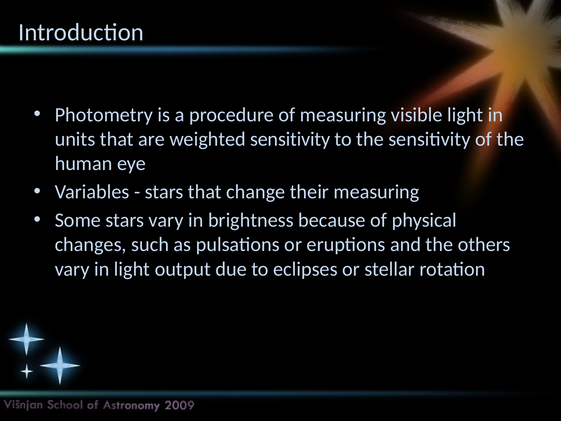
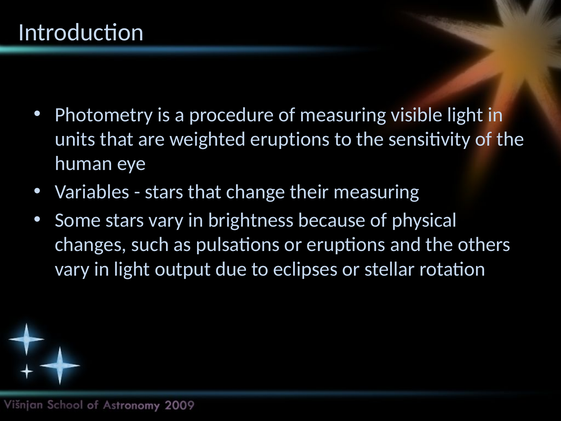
weighted sensitivity: sensitivity -> eruptions (290, 139)
